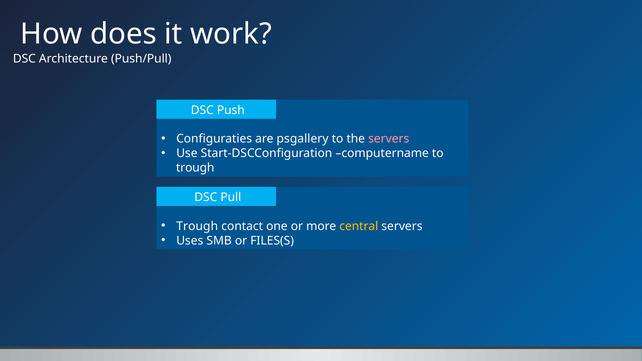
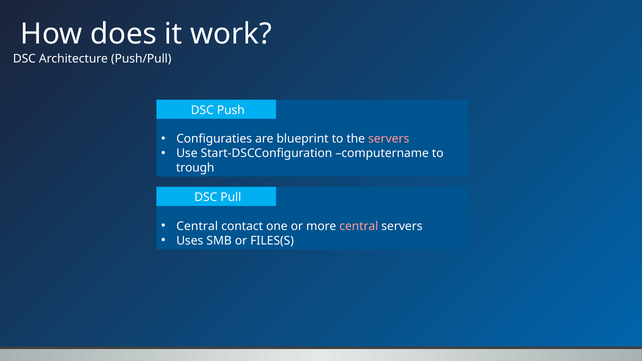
psgallery: psgallery -> blueprint (303, 139)
Trough: Trough -> Central (197, 226)
central colour: yellow -> pink (359, 226)
